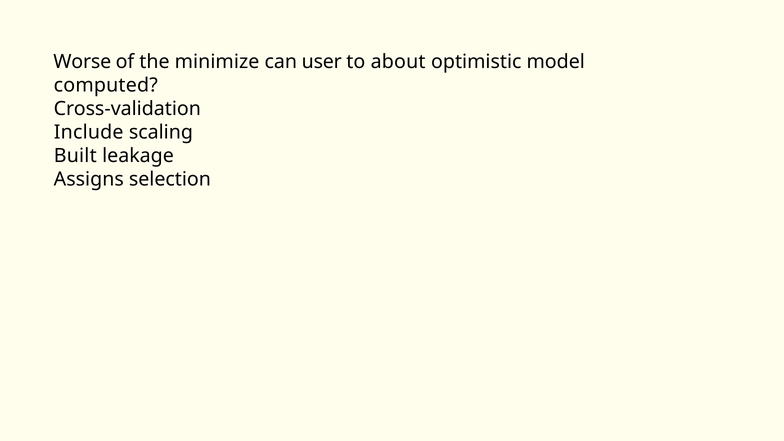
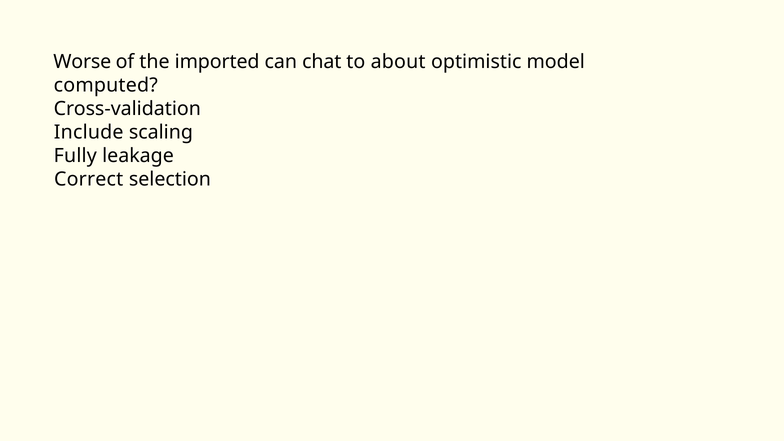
minimize: minimize -> imported (217, 62)
user: user -> chat (322, 62)
Built: Built -> Fully (75, 156)
Assigns: Assigns -> Correct (89, 179)
